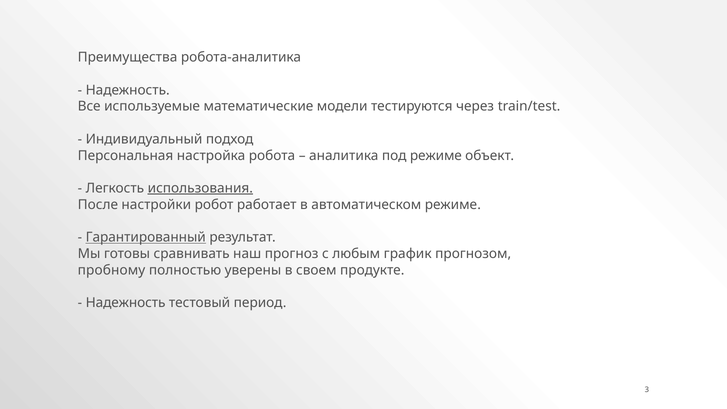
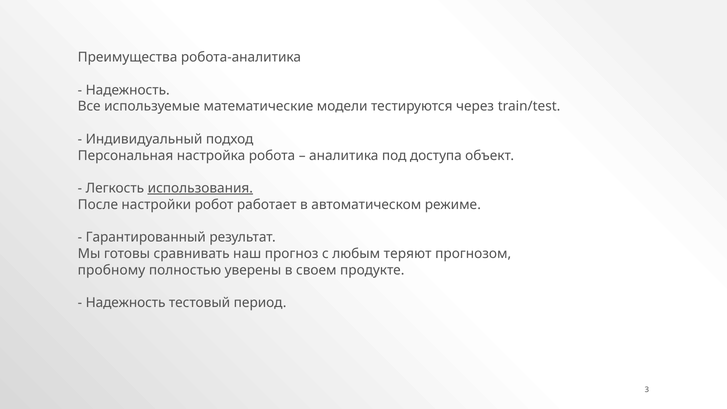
под режиме: режиме -> доступа (436, 156)
Гарантированный underline: present -> none (146, 237)
график: график -> теряют (408, 254)
